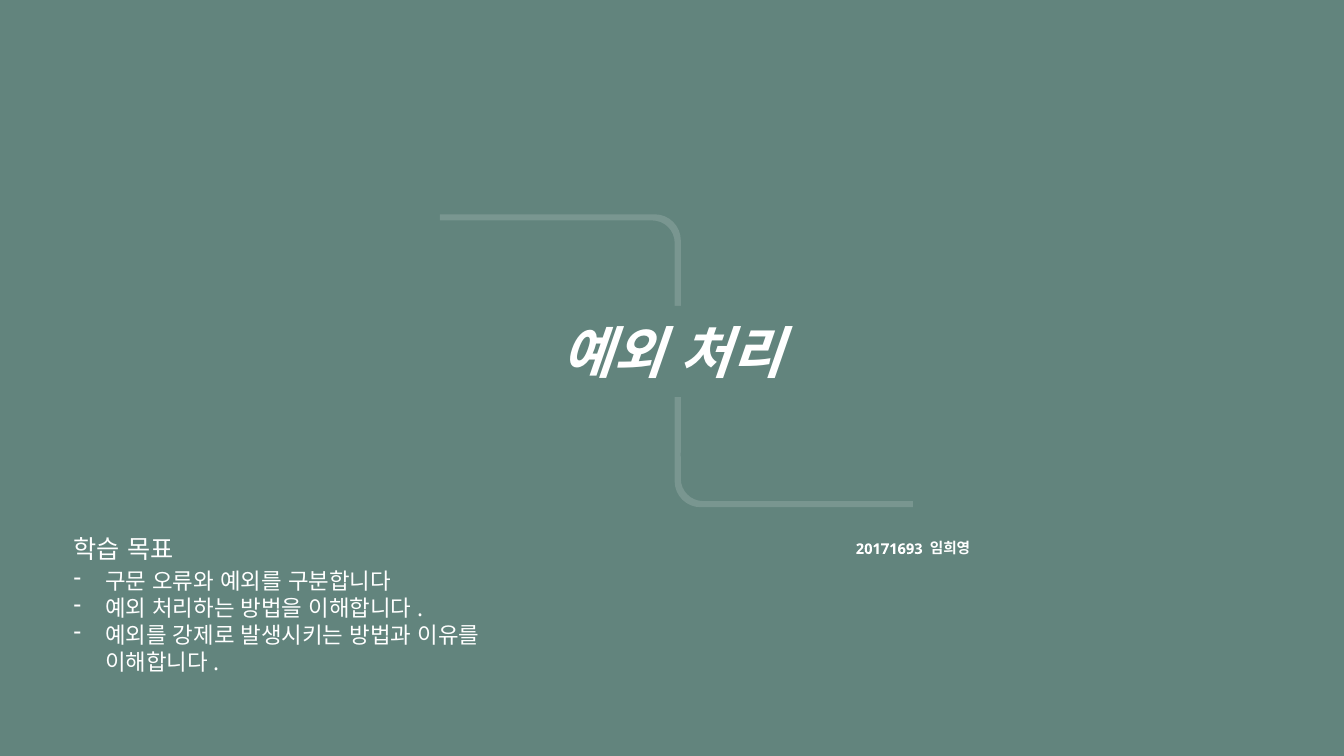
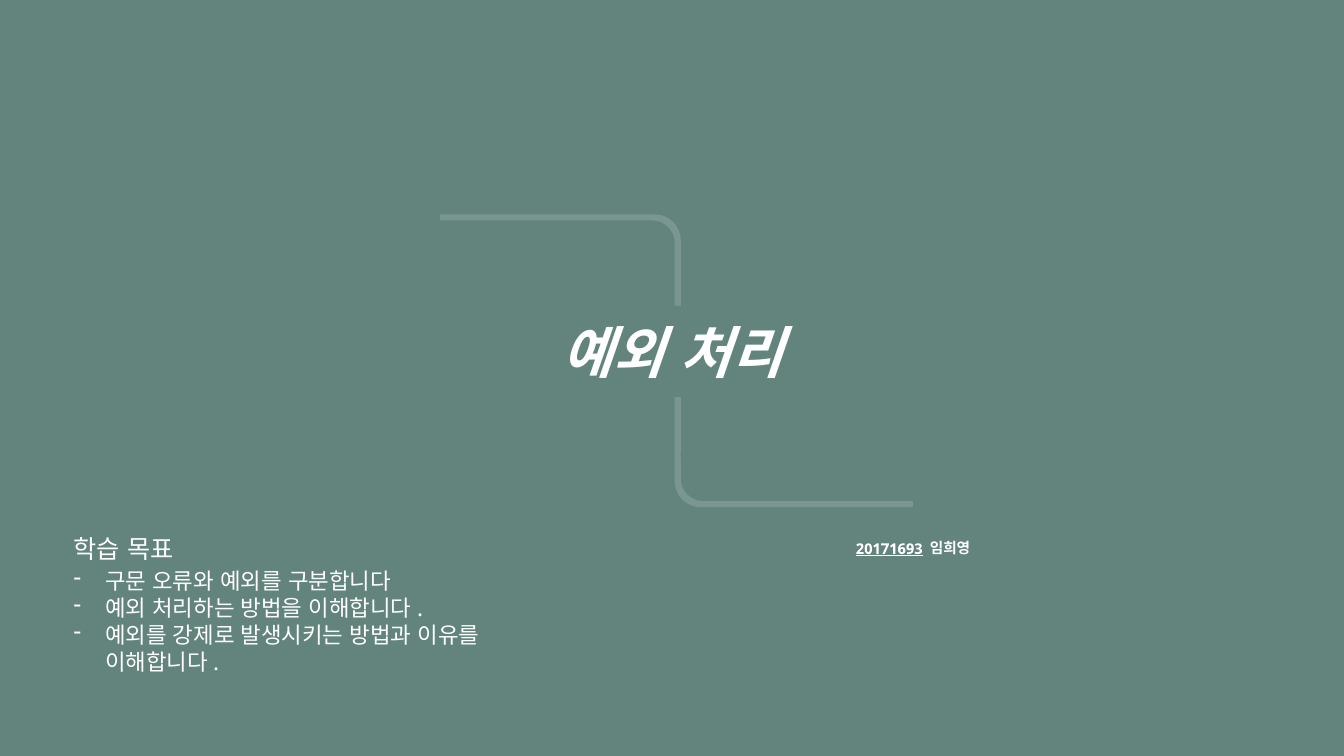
20171693 underline: none -> present (889, 549)
